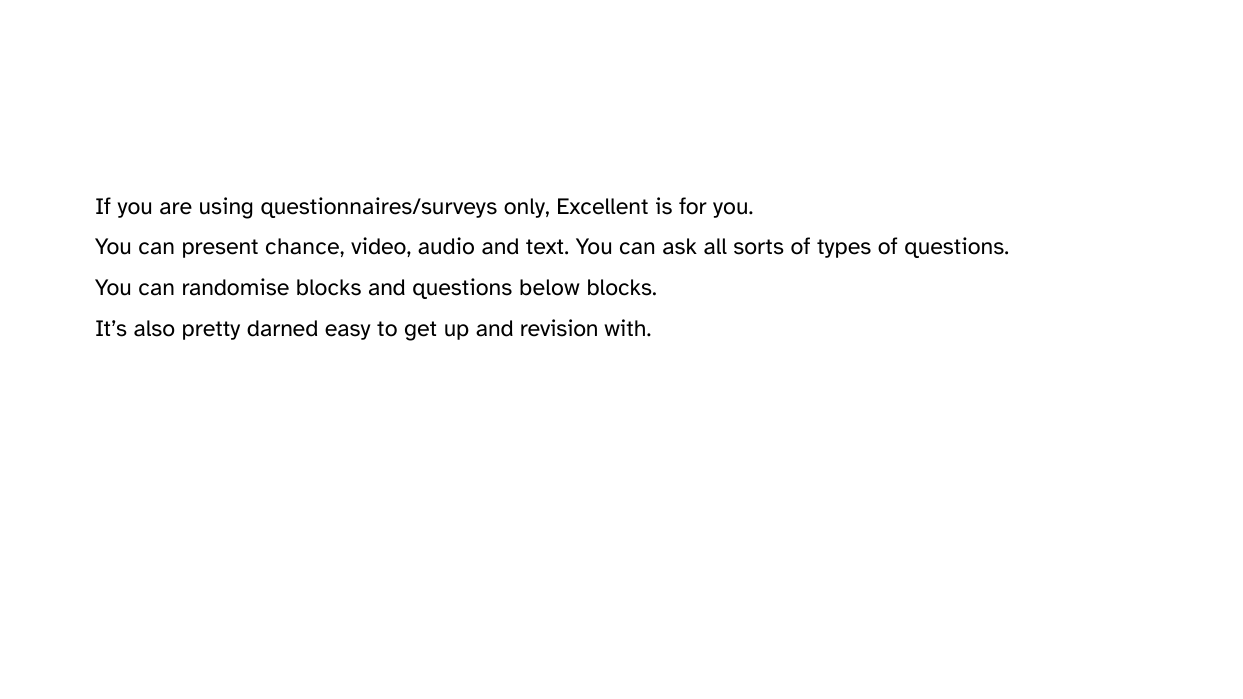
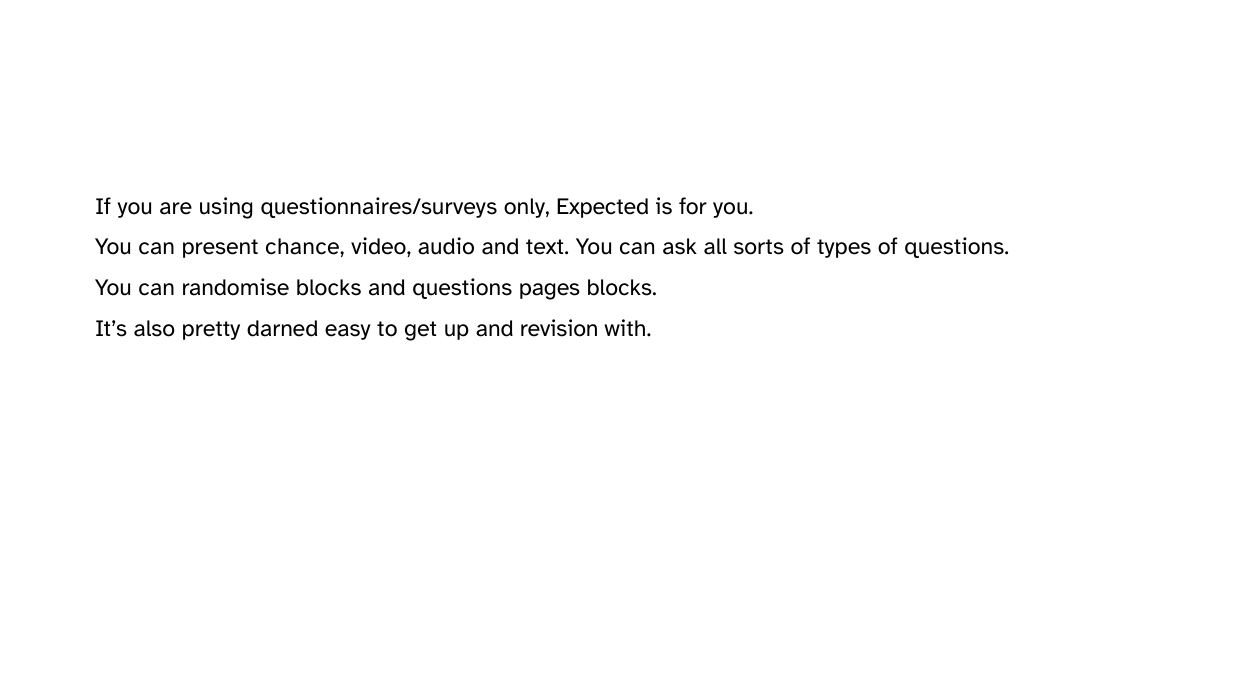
Excellent: Excellent -> Expected (603, 206)
below: below -> pages (550, 288)
